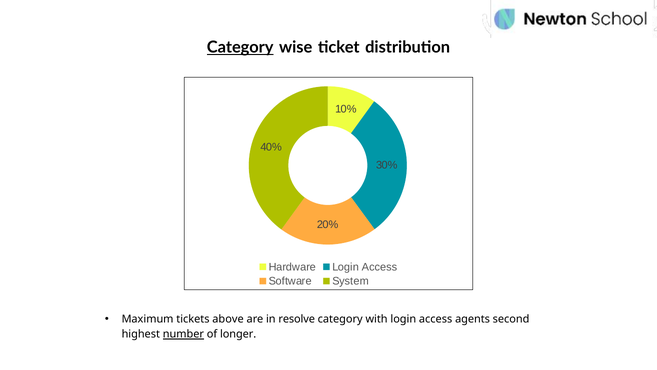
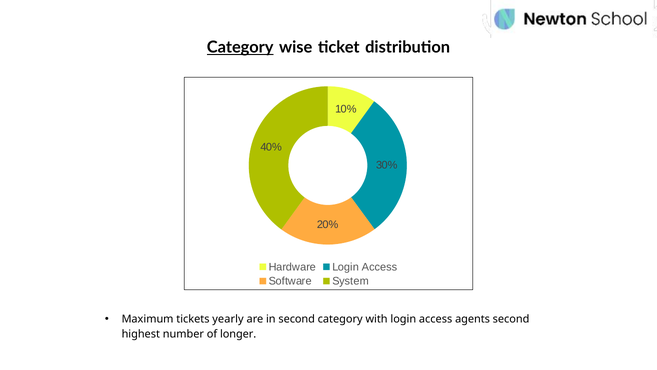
above: above -> yearly (228, 319)
in resolve: resolve -> second (297, 319)
number underline: present -> none (183, 334)
